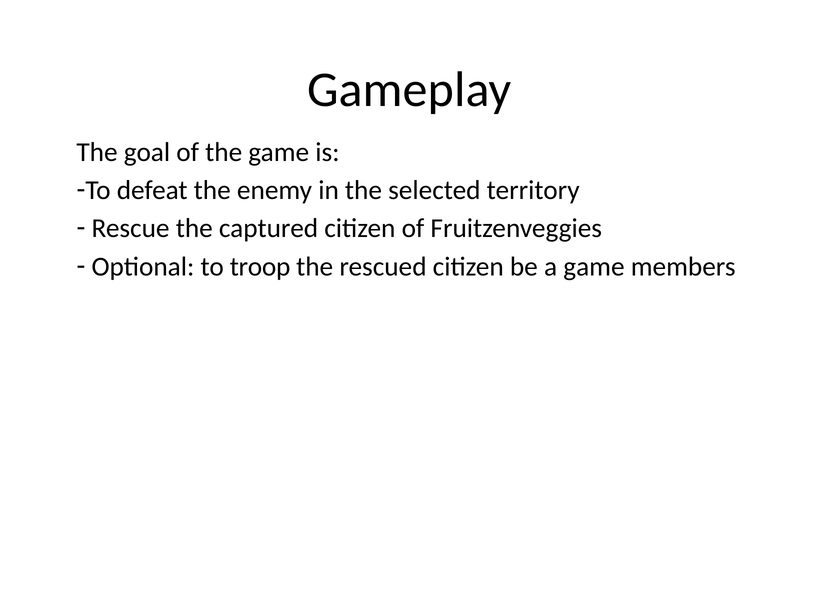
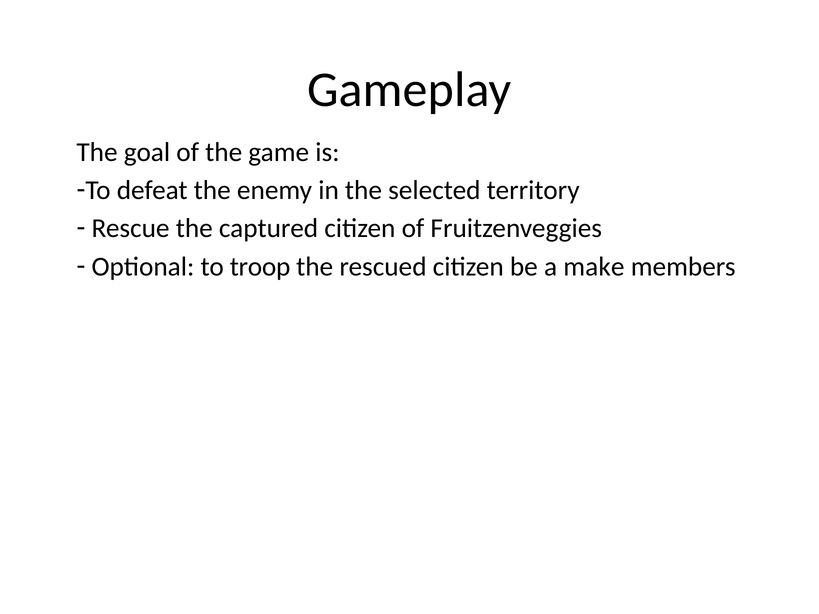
a game: game -> make (594, 267)
